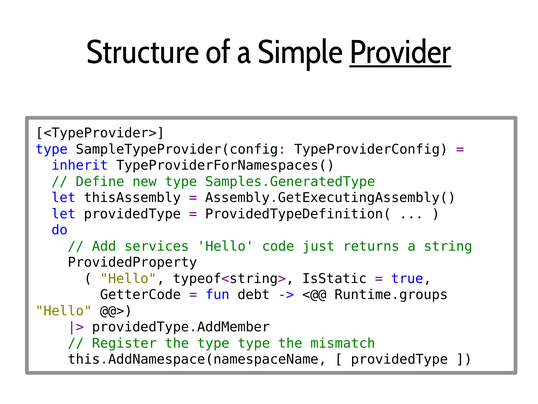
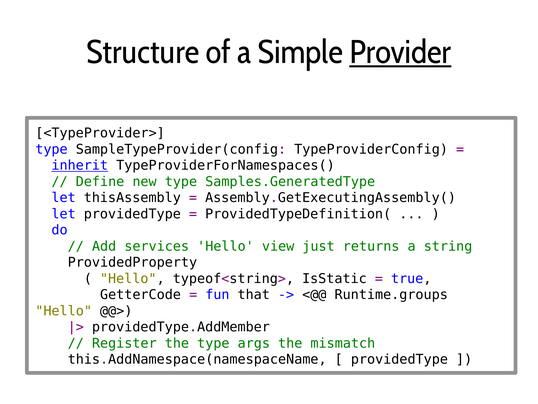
inherit underline: none -> present (80, 165)
code: code -> view (278, 246)
debt: debt -> that (254, 294)
type type: type -> args (254, 343)
